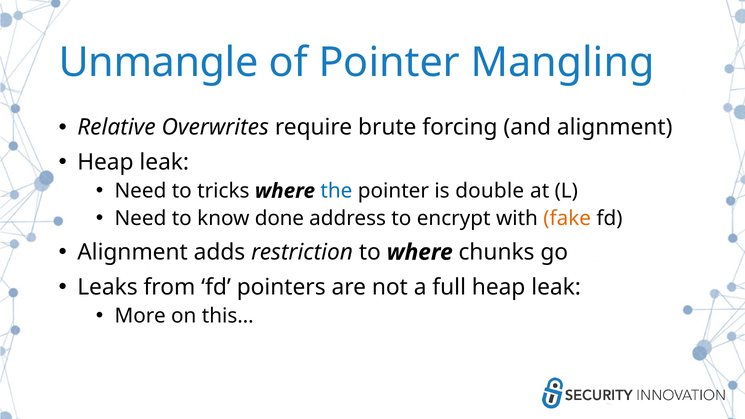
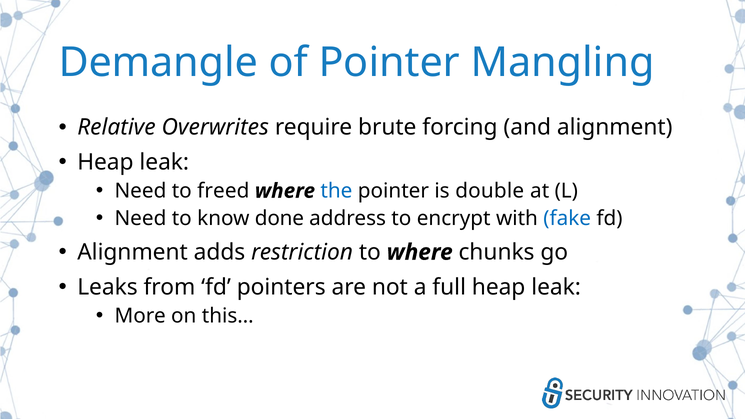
Unmangle: Unmangle -> Demangle (158, 63)
tricks: tricks -> freed (223, 191)
fake colour: orange -> blue (567, 219)
